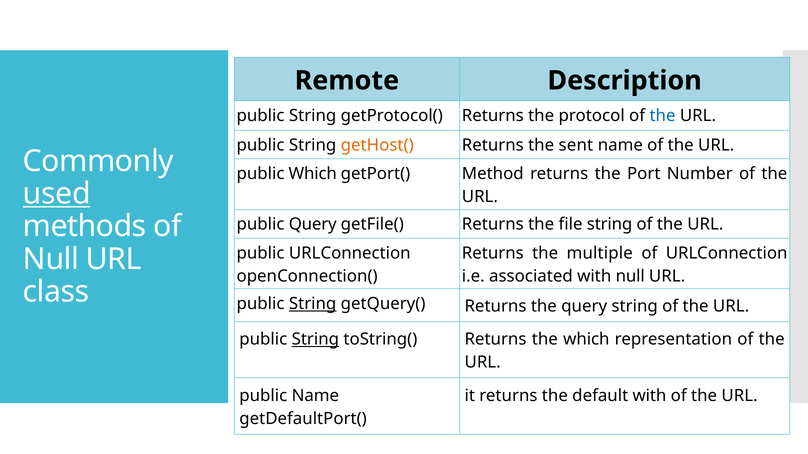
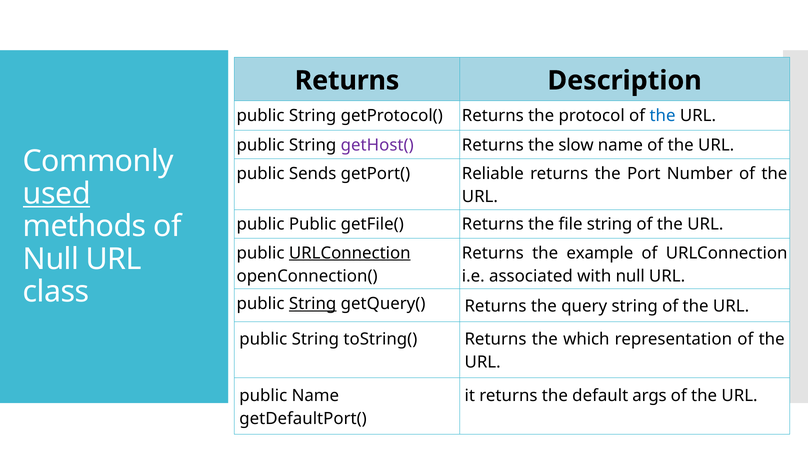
Remote: Remote -> Returns (347, 81)
getHost( colour: orange -> purple (377, 145)
sent: sent -> slow (576, 145)
public Which: Which -> Sends (313, 174)
Method: Method -> Reliable (493, 174)
public Query: Query -> Public (313, 225)
URLConnection underline: none -> present (350, 253)
multiple: multiple -> example (600, 253)
String underline: present -> none (315, 340)
default with: with -> args (650, 396)
